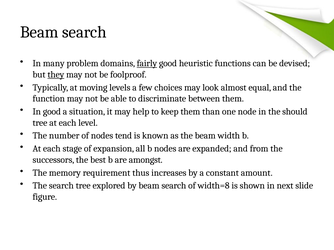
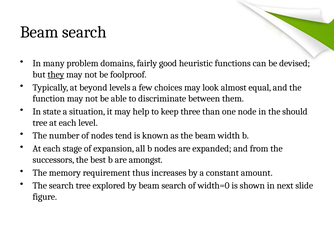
fairly underline: present -> none (147, 64)
moving: moving -> beyond (93, 88)
In good: good -> state (52, 112)
keep them: them -> three (190, 112)
width=8: width=8 -> width=0 (214, 186)
